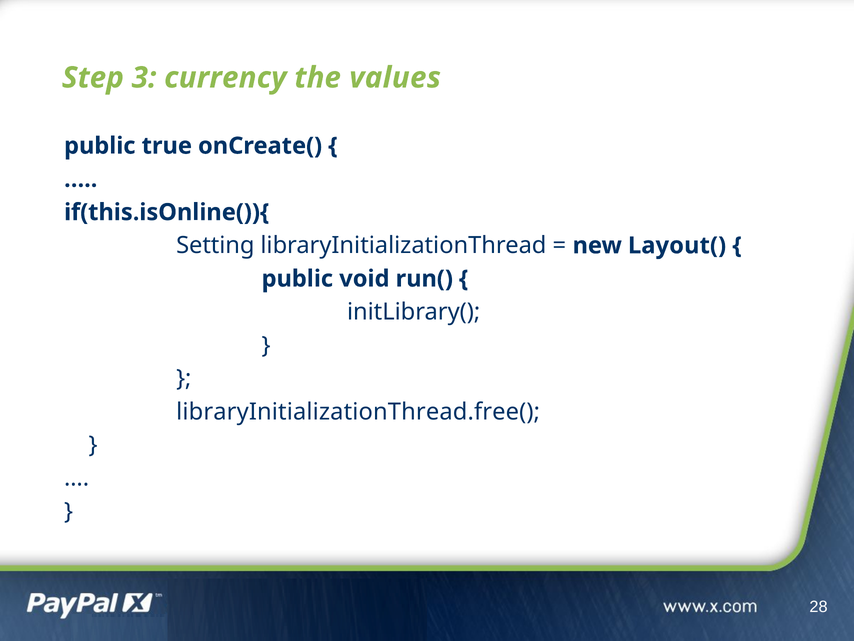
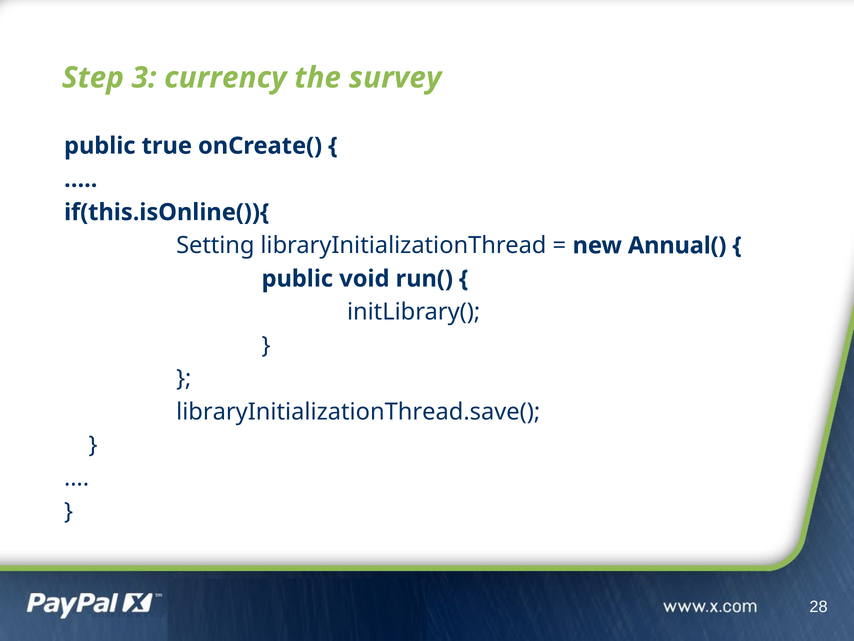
values: values -> survey (395, 78)
Layout(: Layout( -> Annual( (677, 245)
libraryInitializationThread.free(: libraryInitializationThread.free( -> libraryInitializationThread.save( (358, 411)
